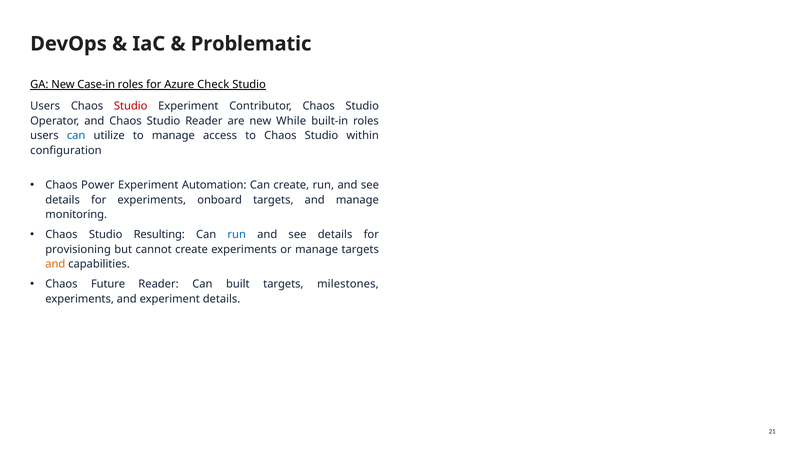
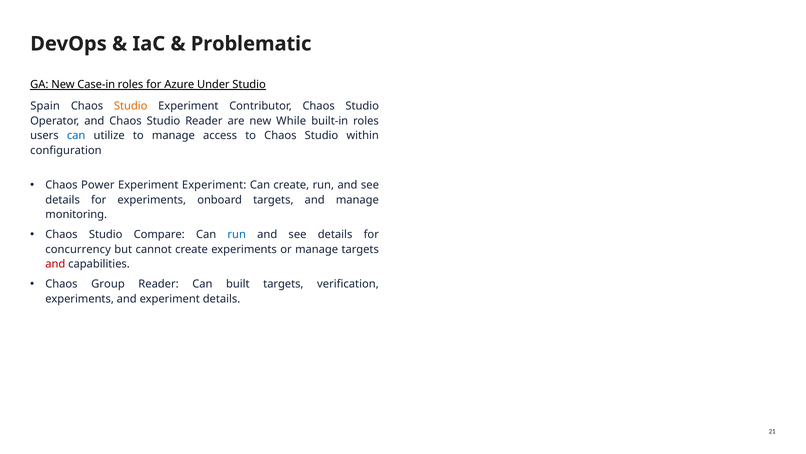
Check: Check -> Under (213, 84)
Users: Users -> Spain (45, 106)
Studio colour: red -> orange (131, 106)
Experiment Automation: Automation -> Experiment (214, 185)
Resulting: Resulting -> Compare (159, 234)
provisioning: provisioning -> concurrency (78, 249)
and colour: orange -> red (55, 264)
Future: Future -> Group (108, 284)
milestones: milestones -> verification (348, 284)
